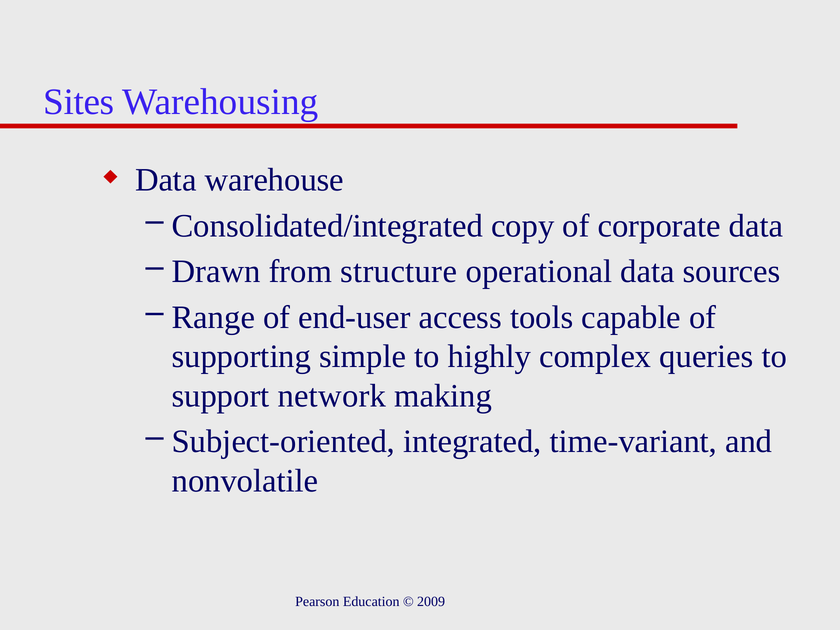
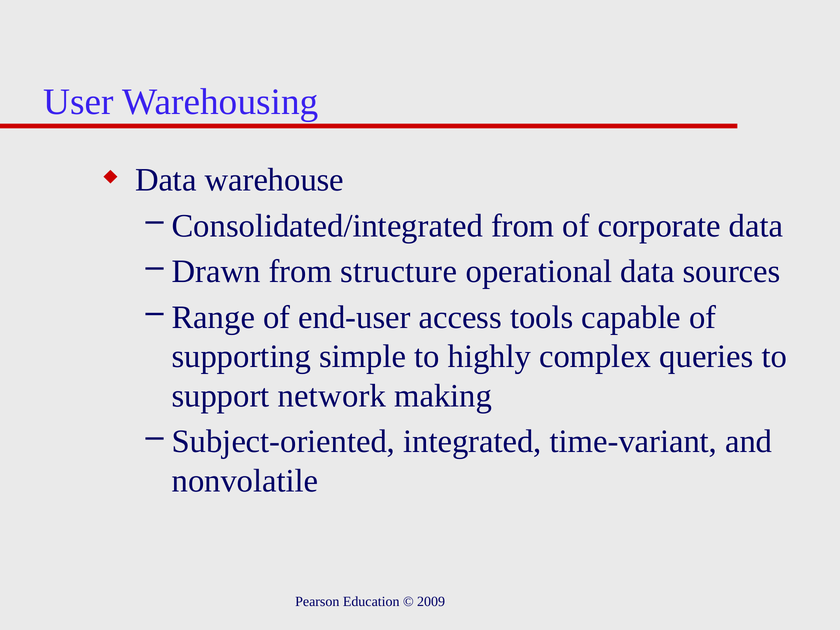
Sites: Sites -> User (79, 102)
Consolidated/integrated copy: copy -> from (523, 226)
